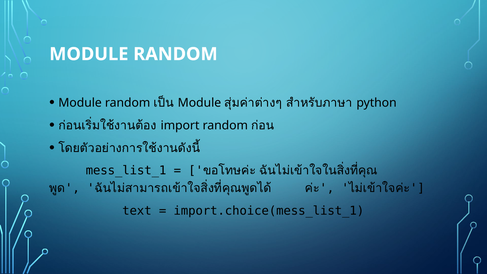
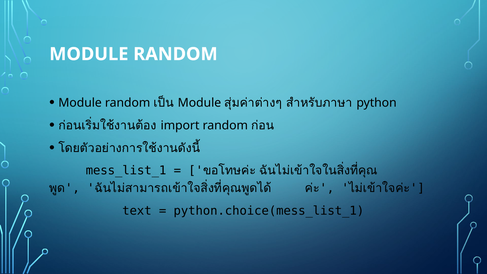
import.choice(mess_list_1: import.choice(mess_list_1 -> python.choice(mess_list_1 (269, 211)
